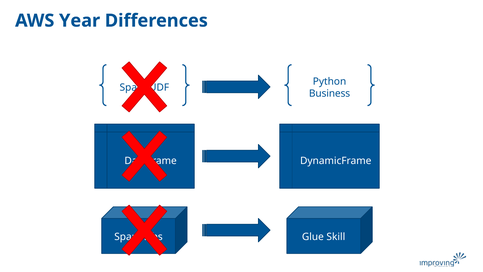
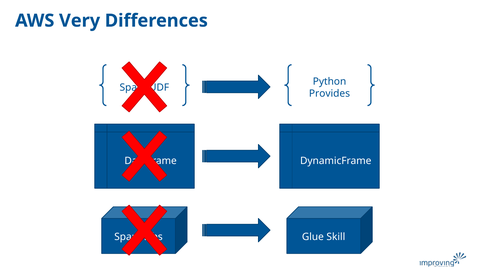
Year: Year -> Very (80, 21)
Business: Business -> Provides (330, 93)
